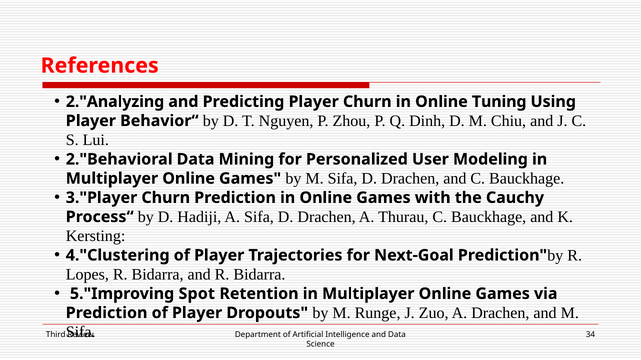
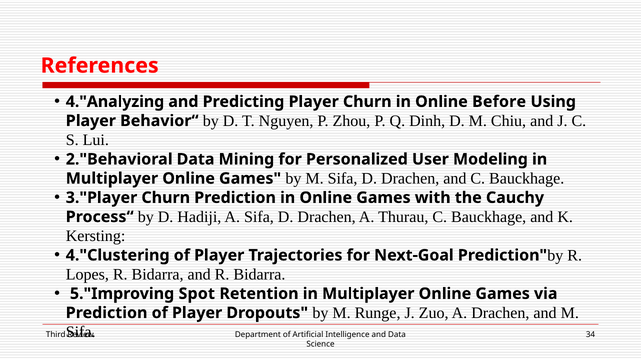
2."Analyzing: 2."Analyzing -> 4."Analyzing (115, 102)
Tuning: Tuning -> Before (499, 102)
